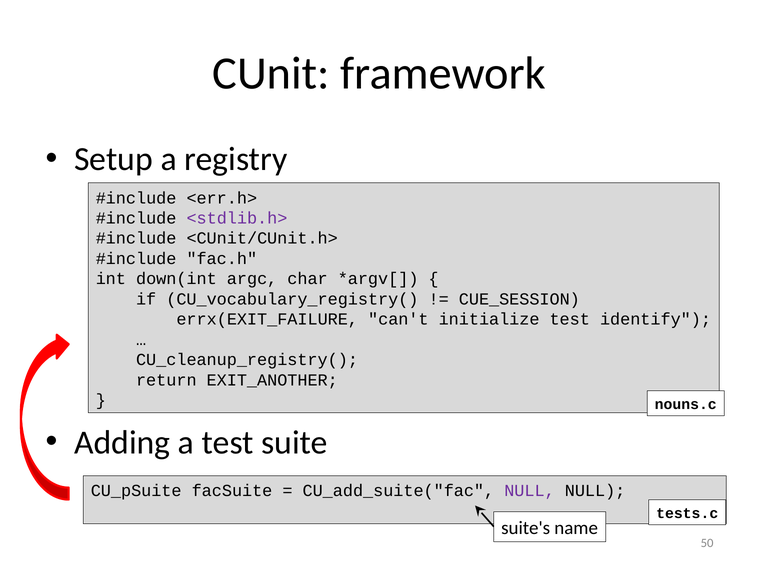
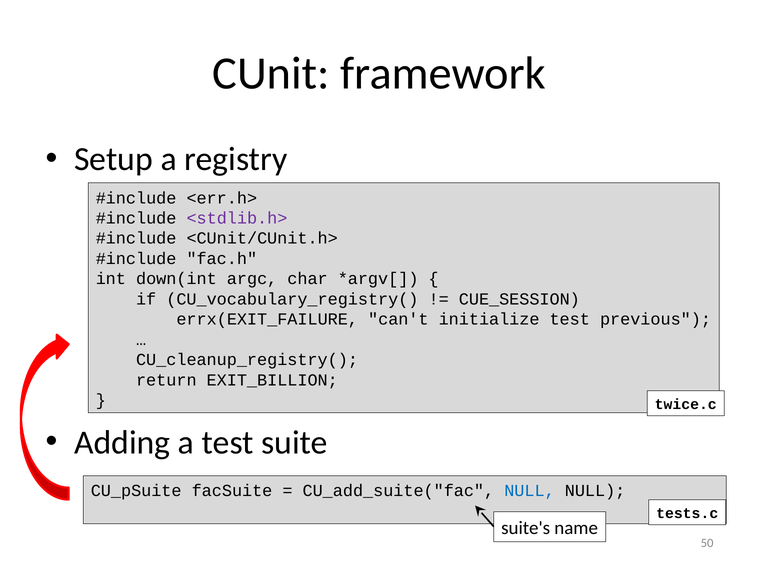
identify: identify -> previous (656, 319)
EXIT_ANOTHER: EXIT_ANOTHER -> EXIT_BILLION (272, 380)
nouns.c: nouns.c -> twice.c (686, 404)
NULL colour: purple -> blue (530, 491)
